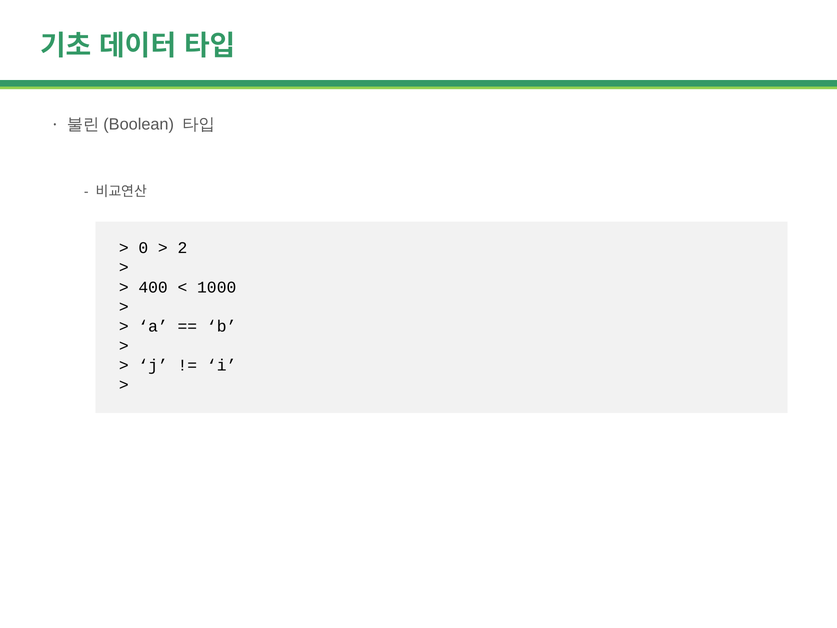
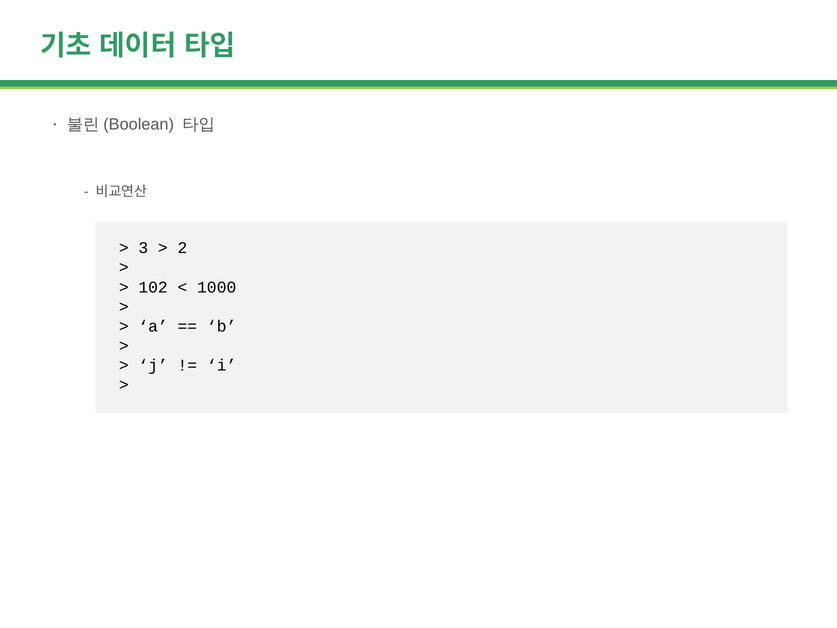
0: 0 -> 3 (143, 248)
400: 400 -> 102 (153, 287)
